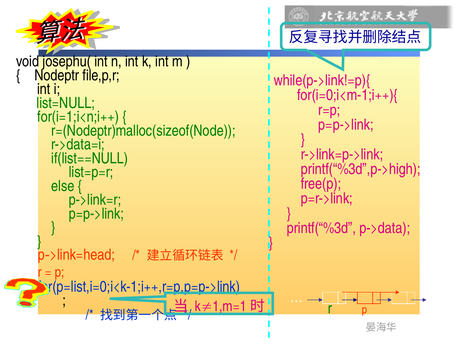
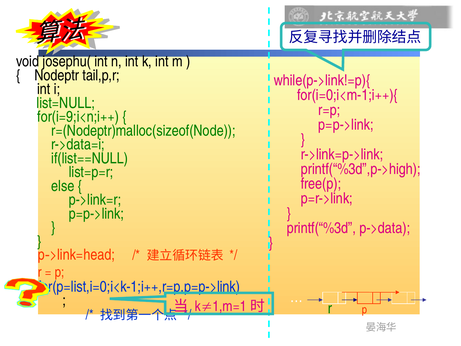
file,p,r: file,p,r -> tail,p,r (101, 75)
for(i=1;i<n;i++: for(i=1;i<n;i++ -> for(i=9;i<n;i++ (78, 117)
